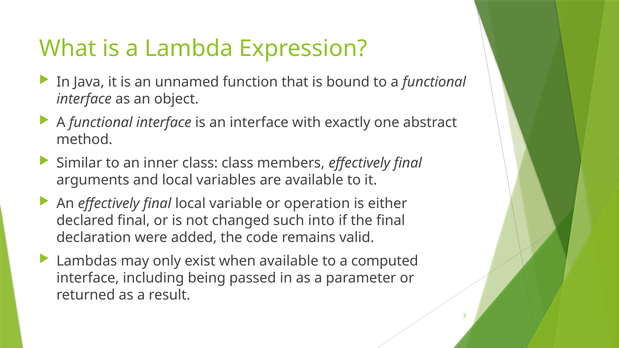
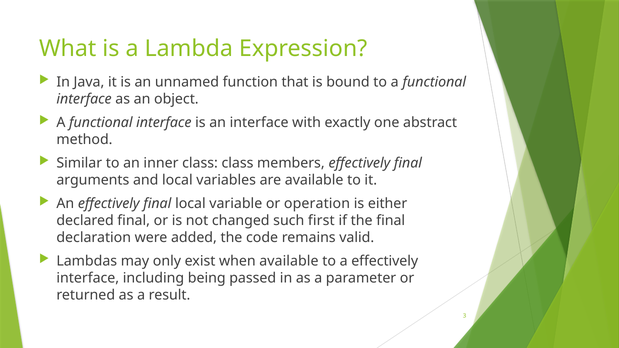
into: into -> first (321, 221)
a computed: computed -> effectively (385, 261)
